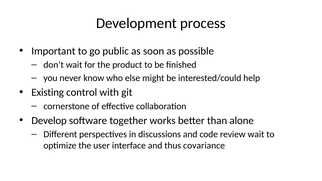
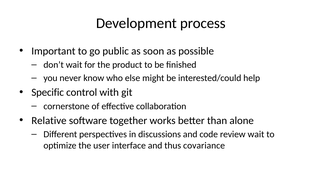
Existing: Existing -> Specific (48, 92)
Develop: Develop -> Relative (49, 121)
